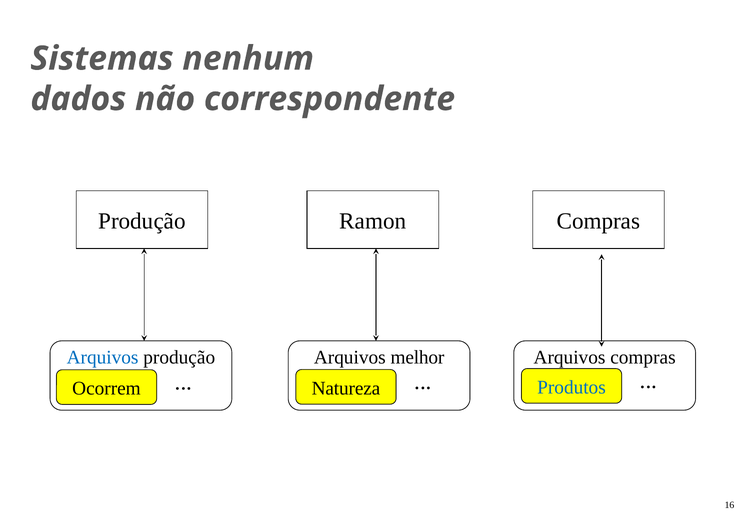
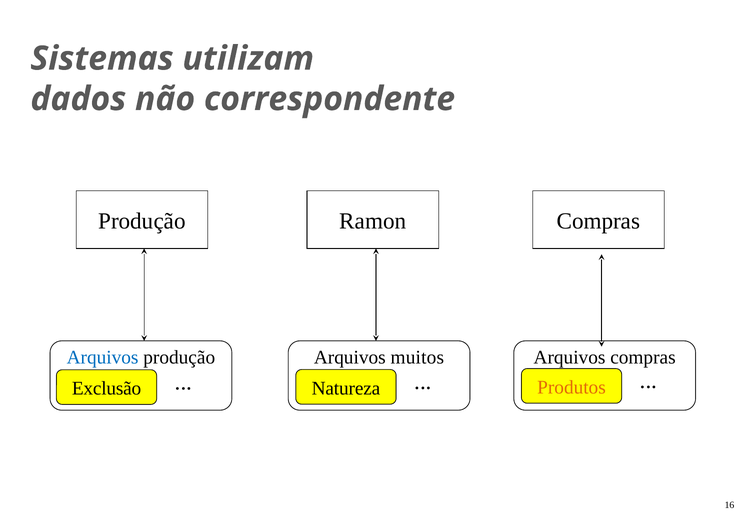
nenhum: nenhum -> utilizam (248, 59)
melhor: melhor -> muitos (417, 358)
Ocorrem: Ocorrem -> Exclusão (107, 389)
Produtos colour: blue -> orange (571, 388)
